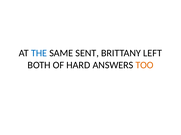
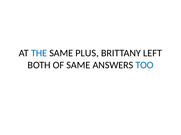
SENT: SENT -> PLUS (87, 53)
OF HARD: HARD -> SAME (78, 65)
TOO colour: orange -> blue (144, 65)
